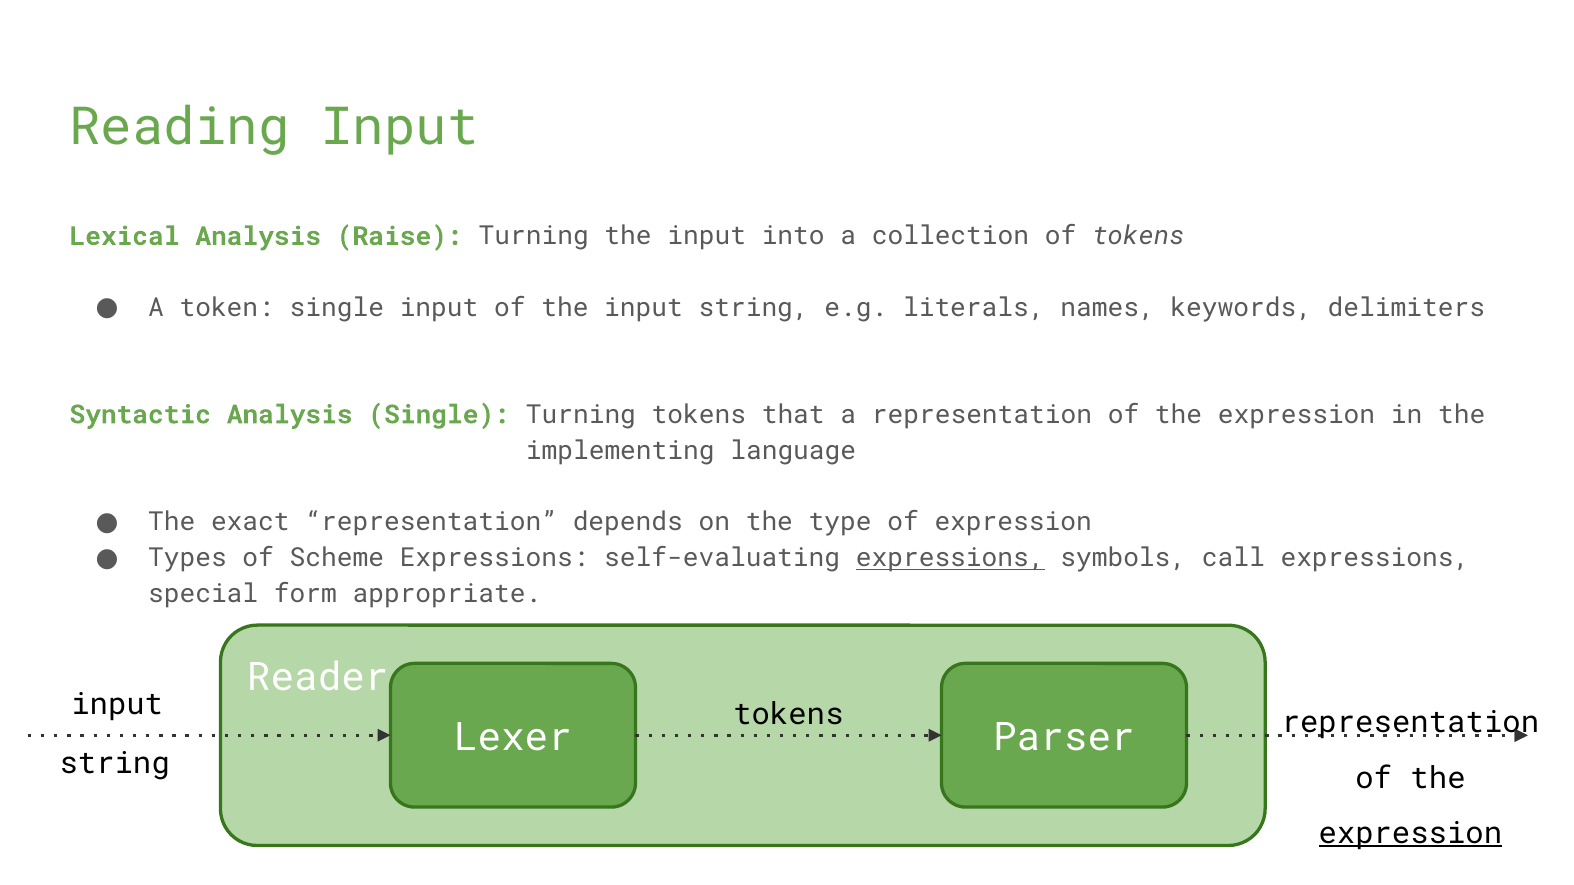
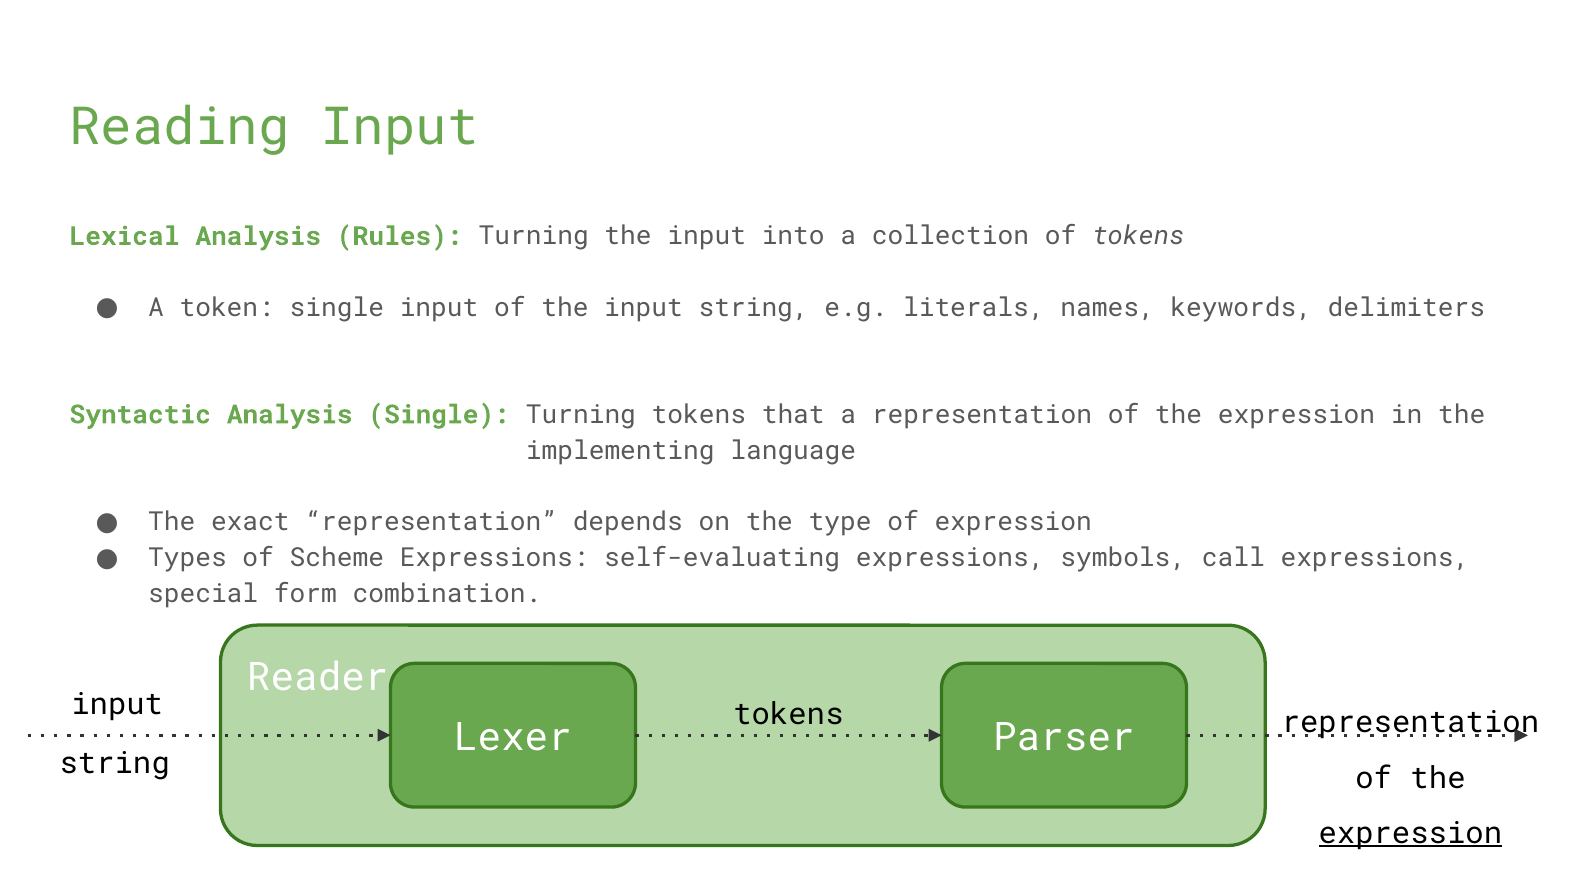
Raise: Raise -> Rules (400, 236)
expressions underline: present -> none (950, 558)
appropriate: appropriate -> combination (447, 595)
